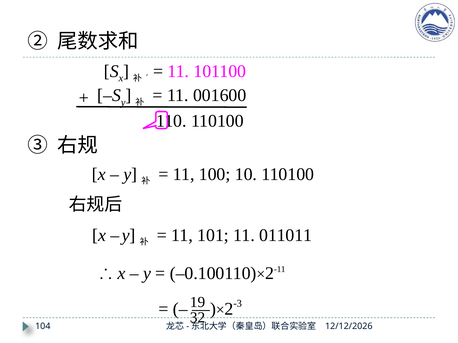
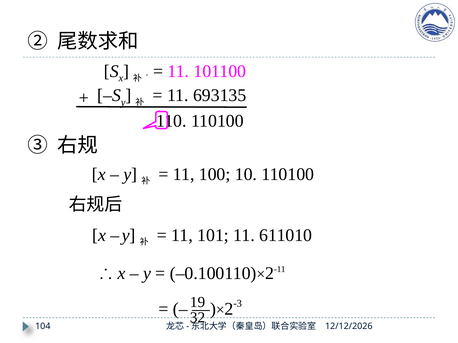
001600: 001600 -> 693135 (220, 96)
011011: 011011 -> 611010 (286, 236)
